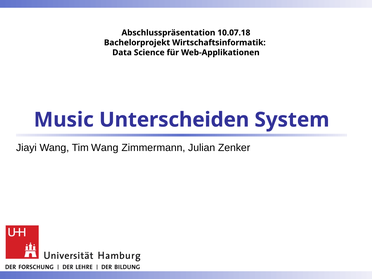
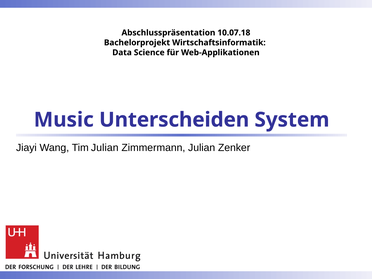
Tim Wang: Wang -> Julian (105, 148)
